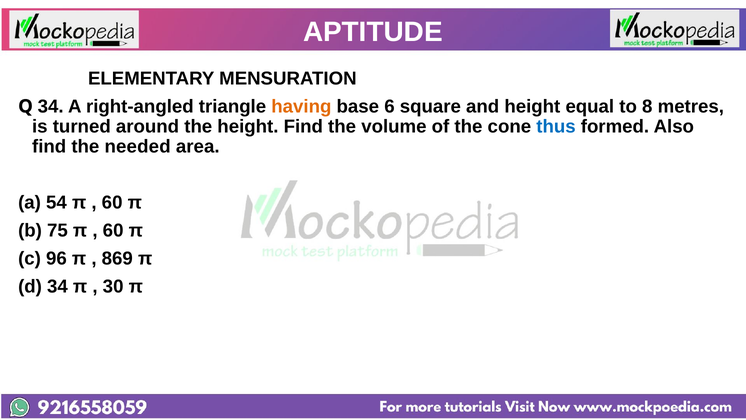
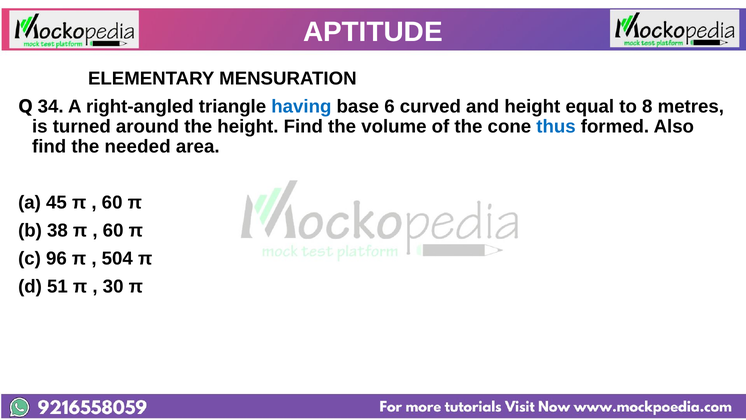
having colour: orange -> blue (301, 106)
square: square -> curved (430, 106)
54: 54 -> 45 (56, 202)
75: 75 -> 38 (57, 230)
869: 869 -> 504 (117, 258)
d 34: 34 -> 51 (57, 286)
